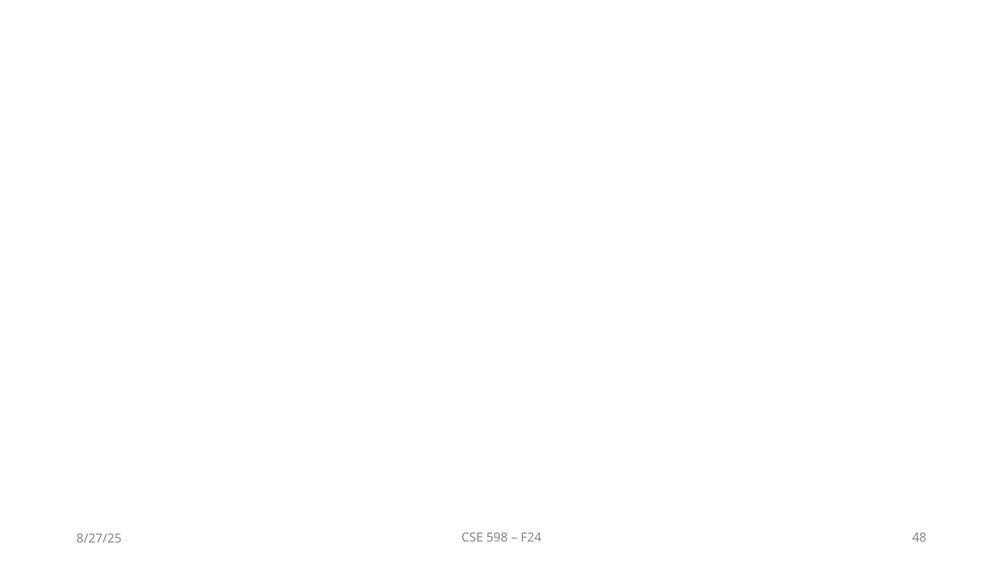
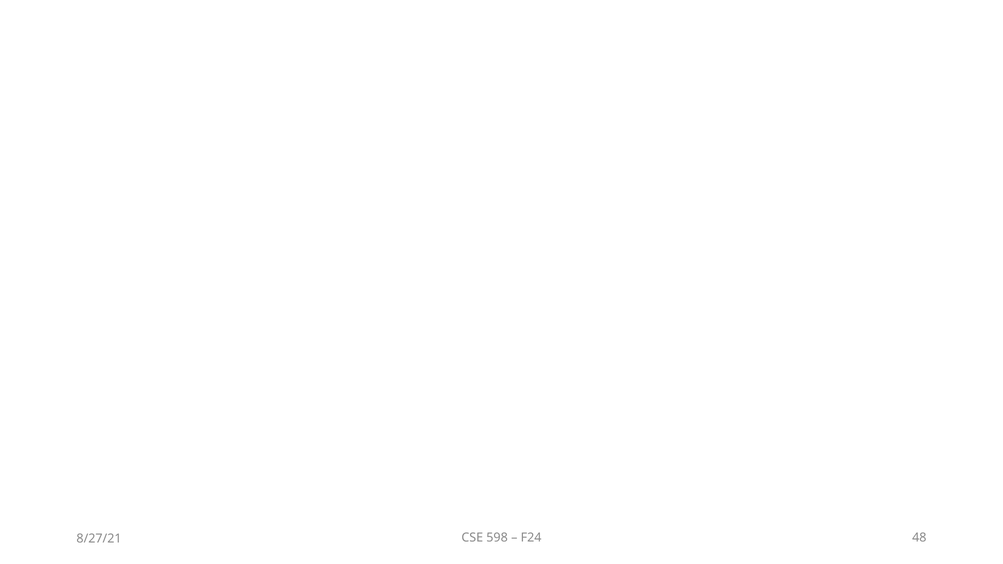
8/27/25: 8/27/25 -> 8/27/21 (99, 539)
